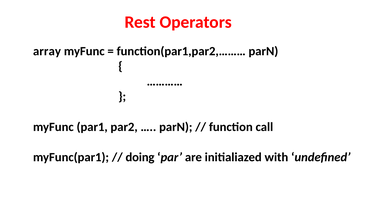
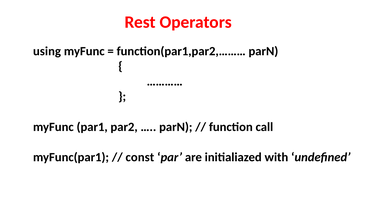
array: array -> using (47, 51)
doing: doing -> const (140, 157)
